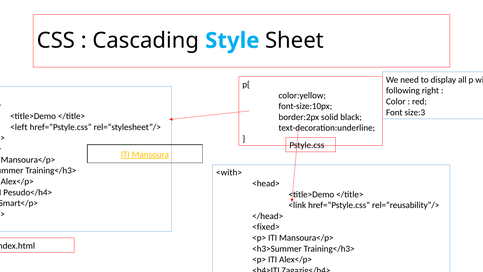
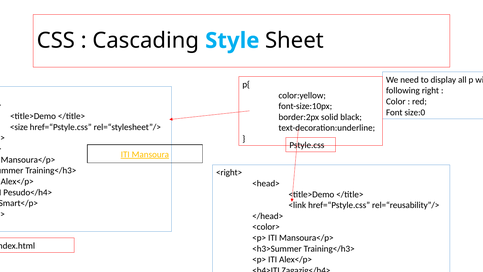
size:3: size:3 -> size:0 (415, 112)
<left: <left -> <size (19, 127)
<with>: <with> -> <right> (229, 172)
<fixed>: <fixed> -> <color> (266, 227)
